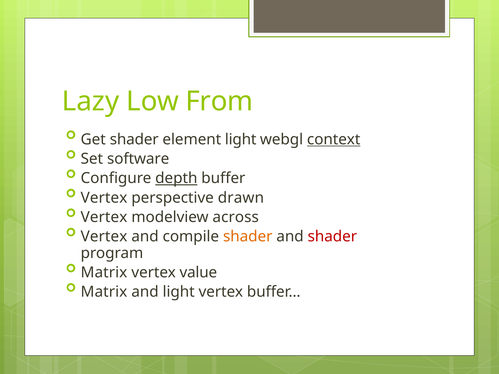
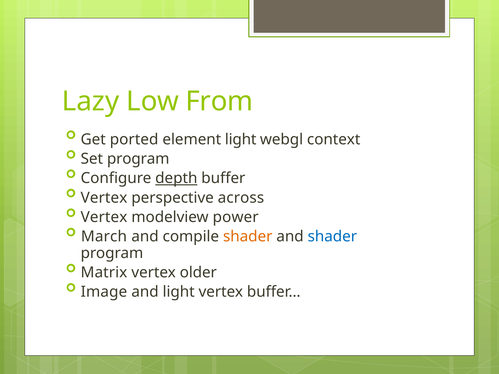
Get shader: shader -> ported (134, 140)
context underline: present -> none (334, 140)
Set software: software -> program (138, 159)
drawn: drawn -> across (241, 198)
across: across -> power (236, 217)
Vertex: Vertex -> March (104, 237)
shader colour: red -> blue (332, 237)
value: value -> older (198, 273)
Matrix: Matrix -> Image (104, 292)
